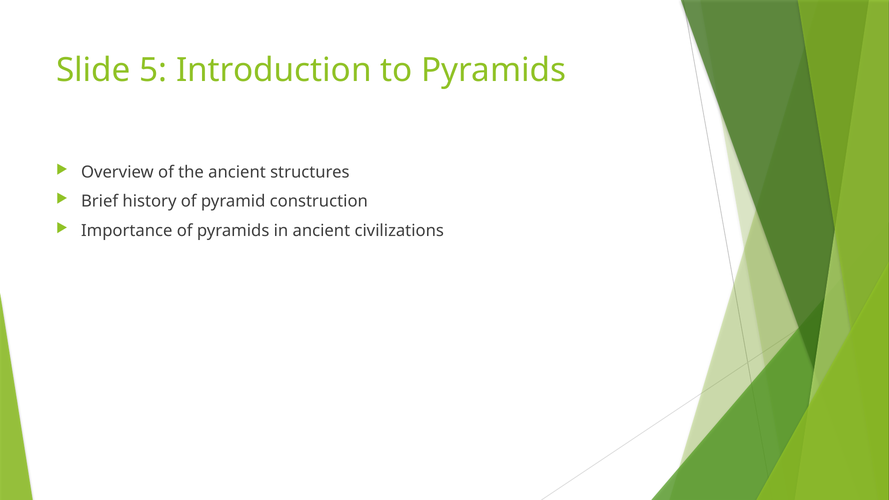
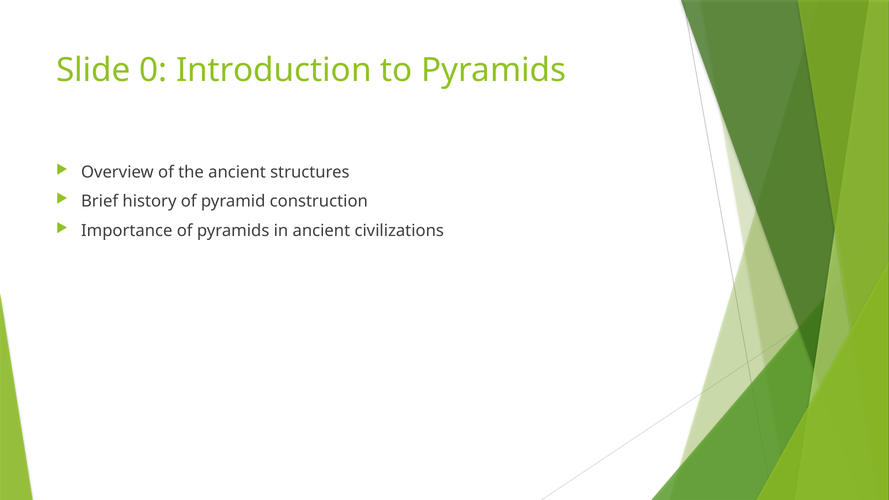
5: 5 -> 0 (153, 70)
